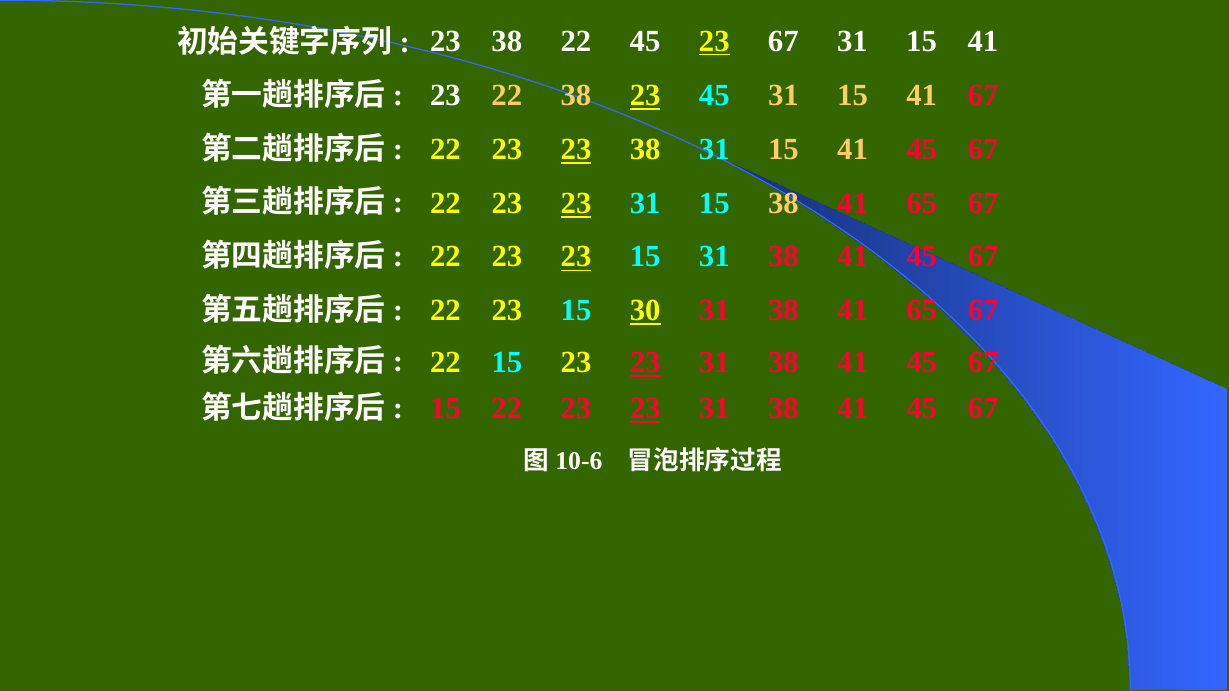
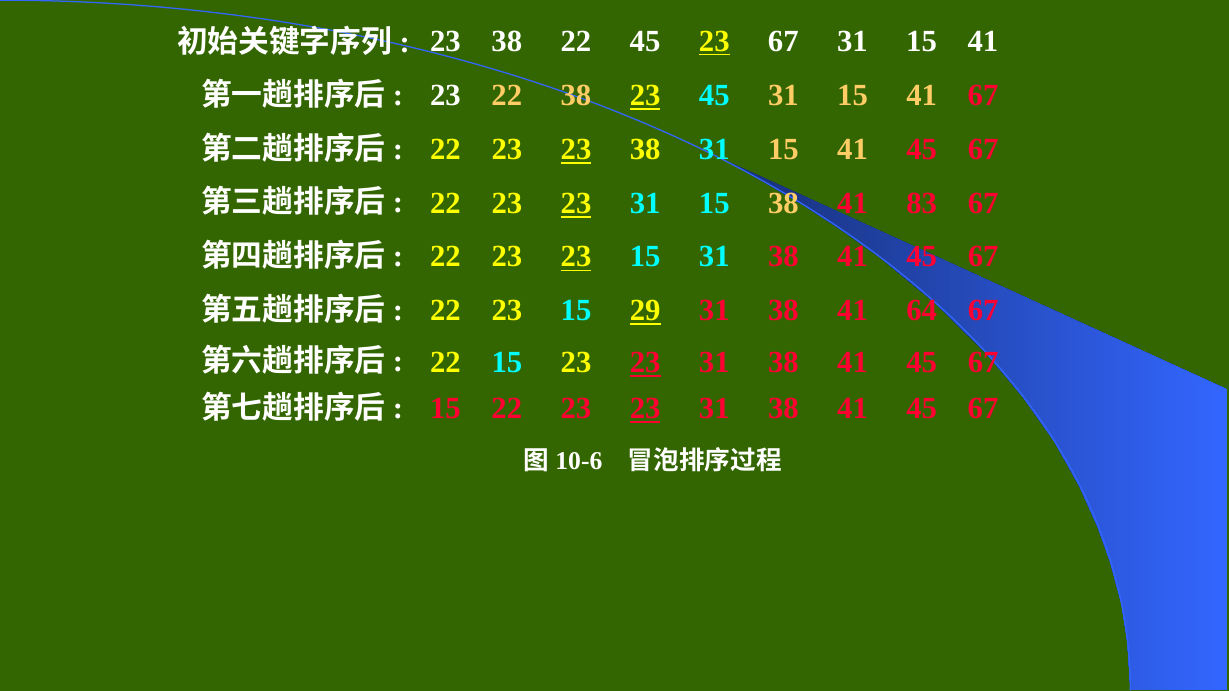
15 38 41 65: 65 -> 83 (922, 203)
30: 30 -> 29 (645, 311)
31 38 41 65: 65 -> 64 (922, 311)
